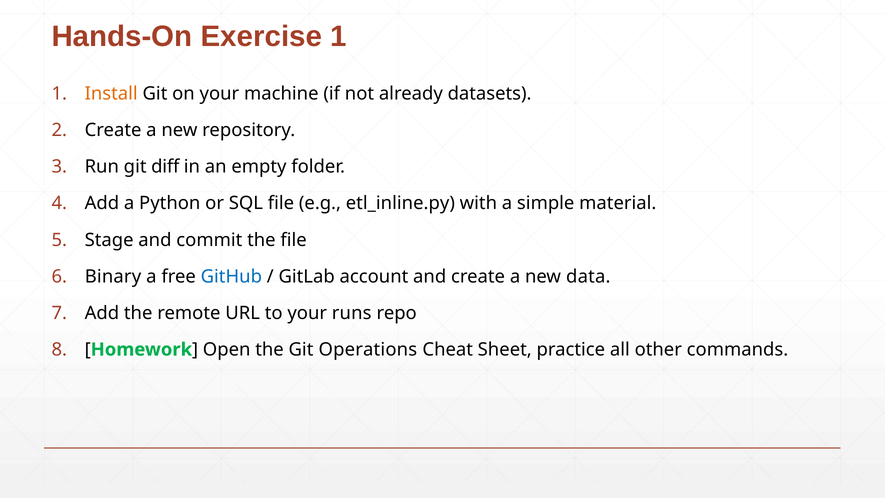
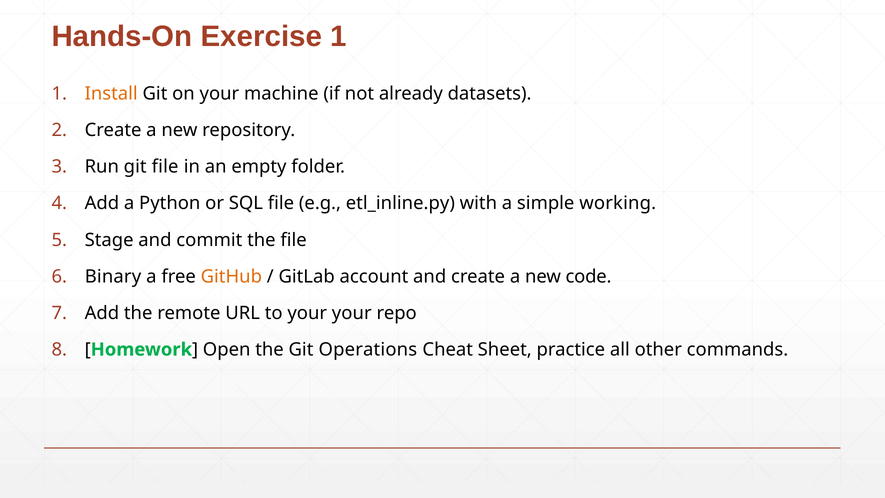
git diff: diff -> file (165, 167)
material: material -> working (618, 203)
GitHub colour: blue -> orange (231, 276)
data: data -> code (588, 276)
your runs: runs -> your (352, 313)
